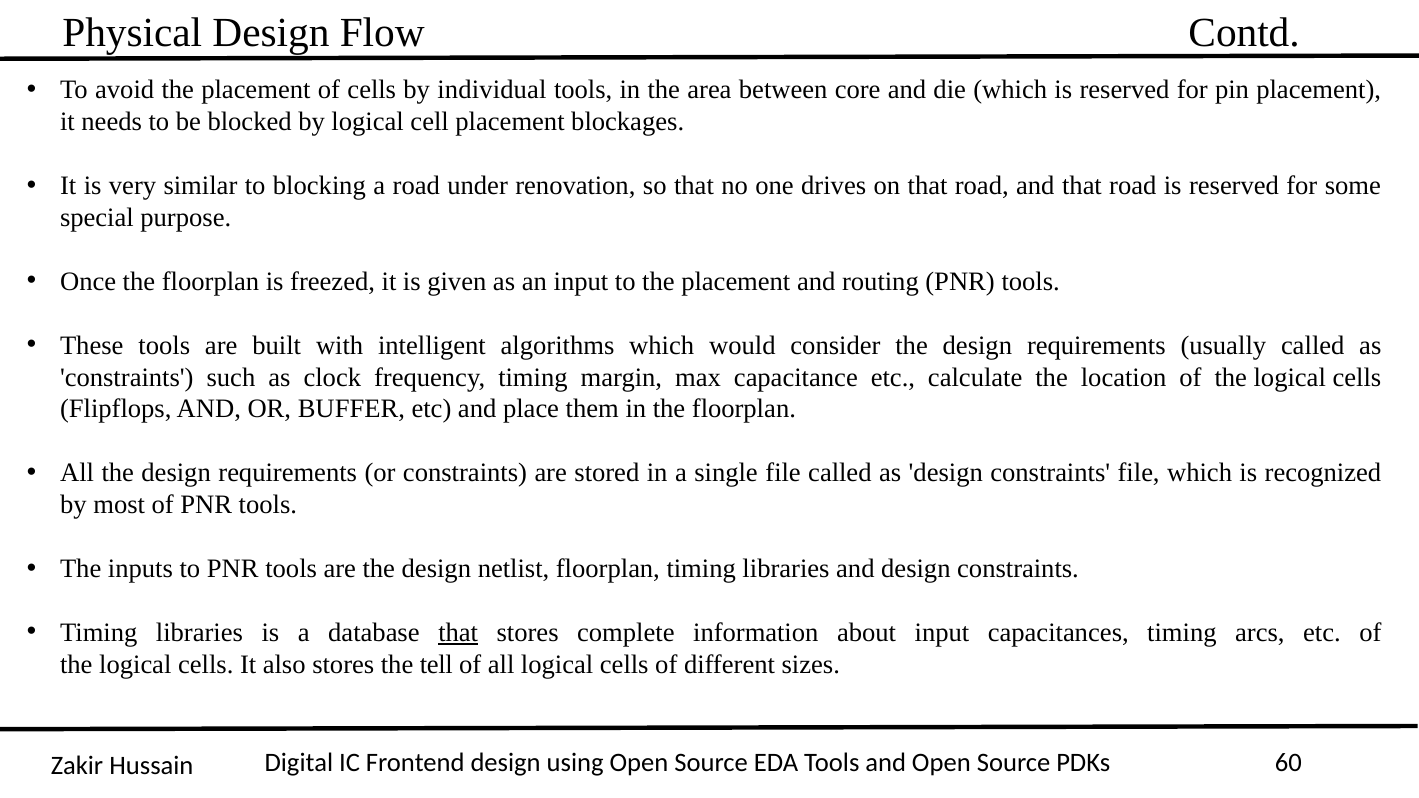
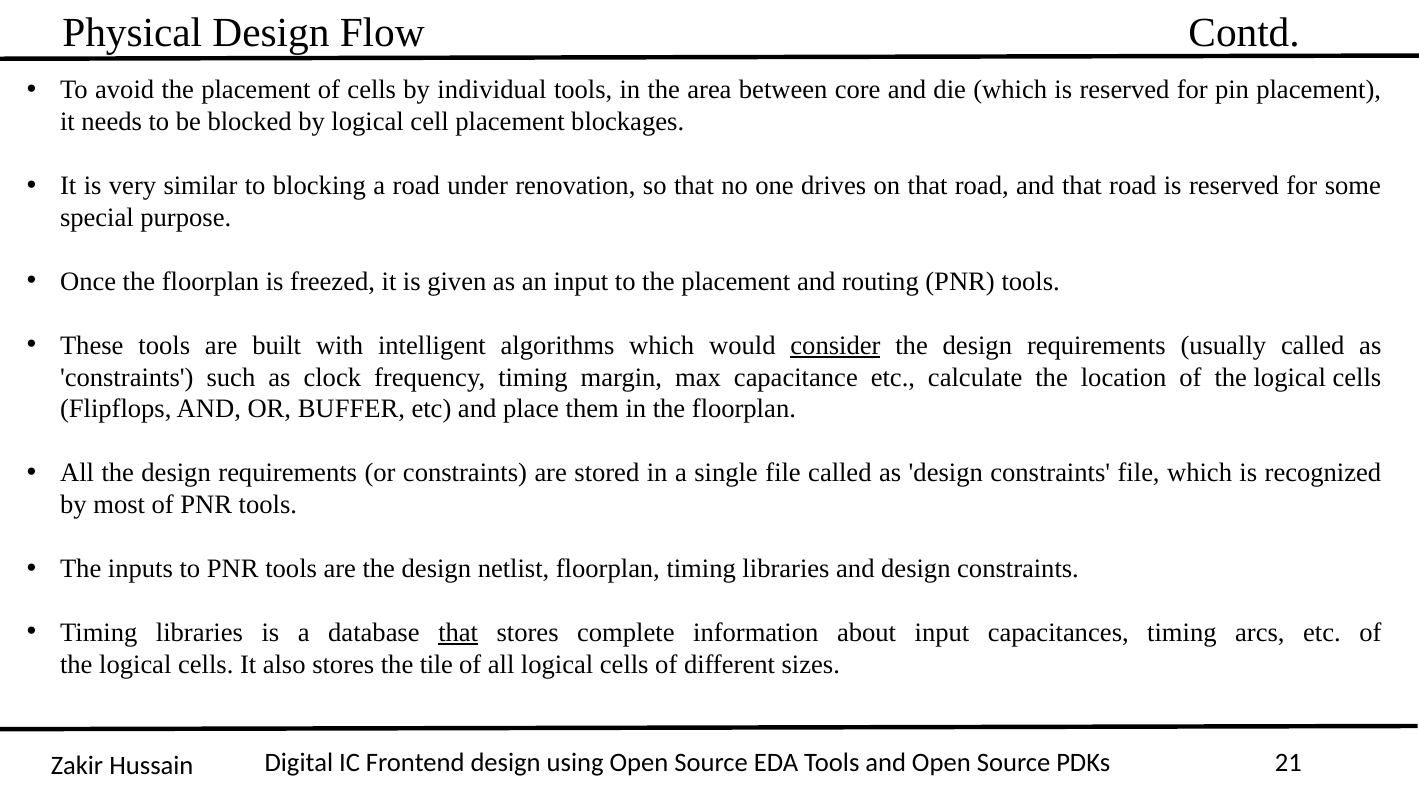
consider underline: none -> present (835, 345)
tell: tell -> tile (436, 665)
60: 60 -> 21 (1288, 763)
